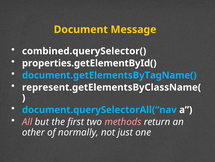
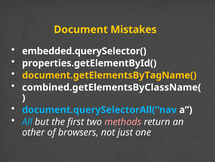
Message: Message -> Mistakes (134, 29)
combined.querySelector(: combined.querySelector( -> embedded.querySelector( (84, 51)
document.getElementsByTagName( colour: light blue -> yellow (109, 75)
represent.getElementsByClassName(: represent.getElementsByClassName( -> combined.getElementsByClassName( (112, 87)
All colour: pink -> light blue (27, 121)
normally: normally -> browsers (78, 132)
